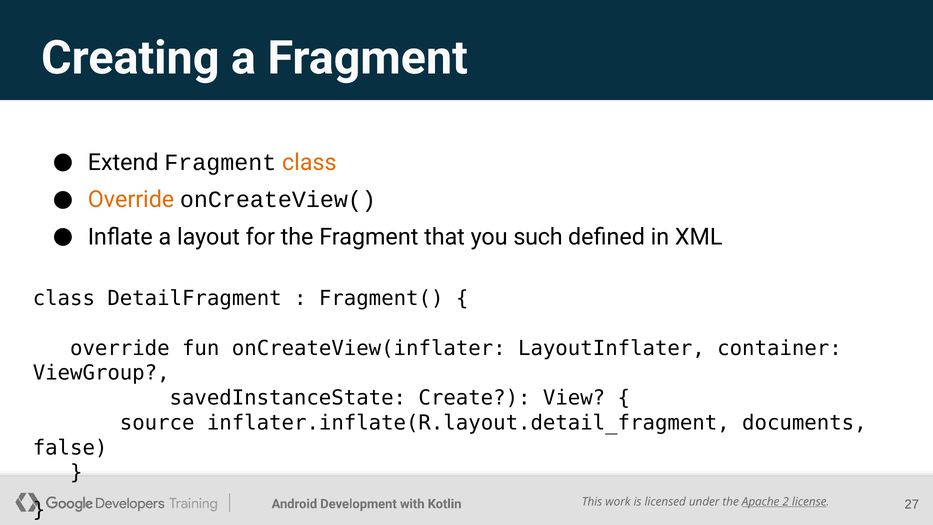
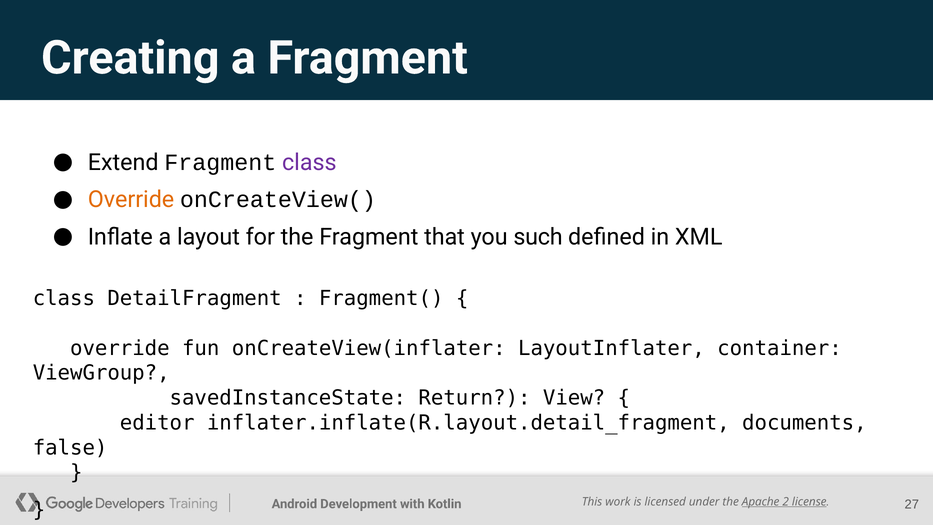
class colour: orange -> purple (309, 162)
Create: Create -> Return (475, 398)
source: source -> editor (157, 423)
